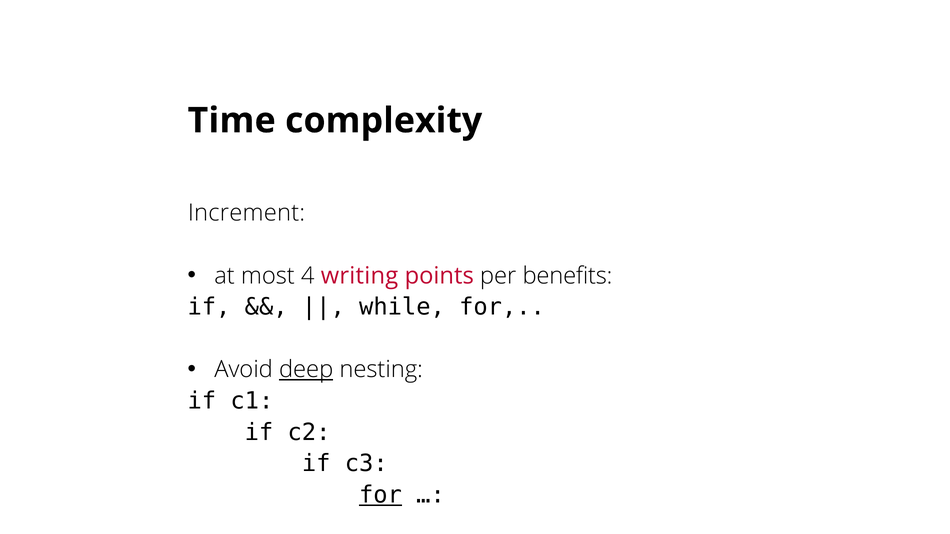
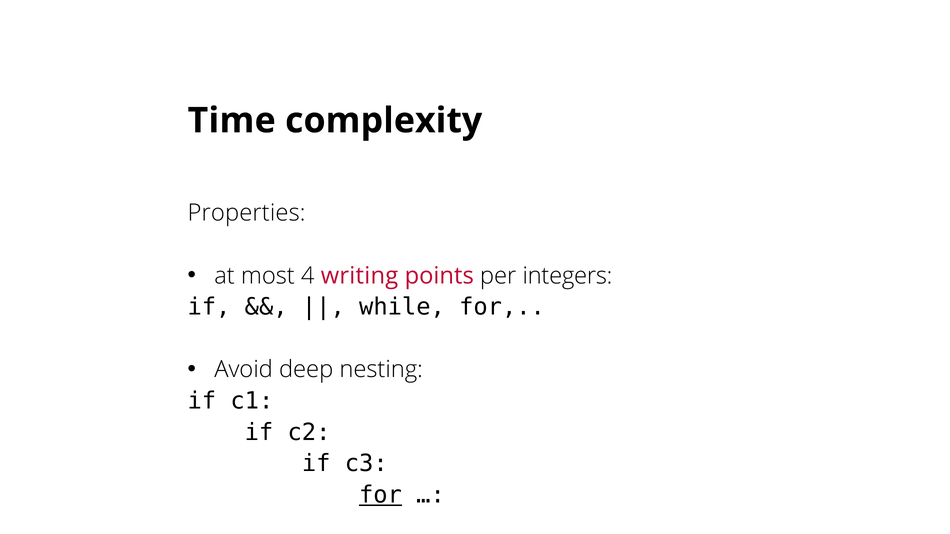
Increment: Increment -> Properties (247, 213)
benefits: benefits -> integers (567, 276)
deep underline: present -> none (306, 370)
